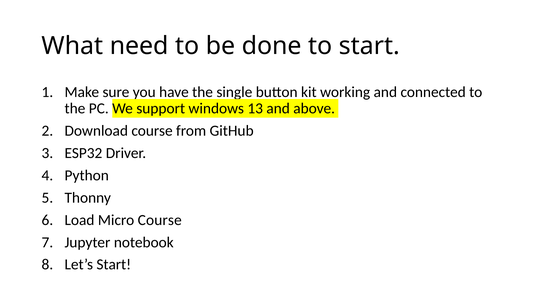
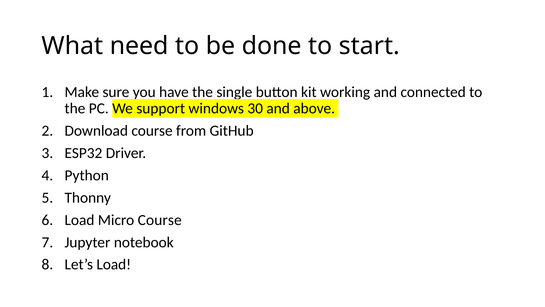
13: 13 -> 30 (255, 108)
Let’s Start: Start -> Load (114, 264)
